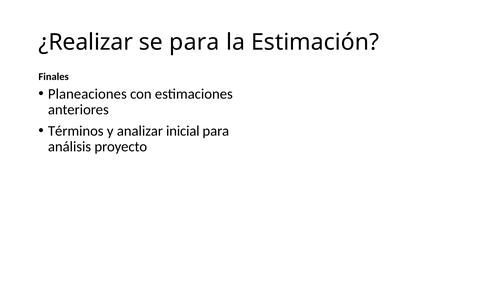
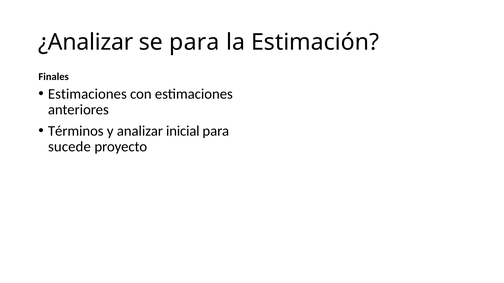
¿Realizar: ¿Realizar -> ¿Analizar (86, 42)
Planeaciones: Planeaciones -> Estimaciones (87, 94)
análisis: análisis -> sucede (69, 147)
